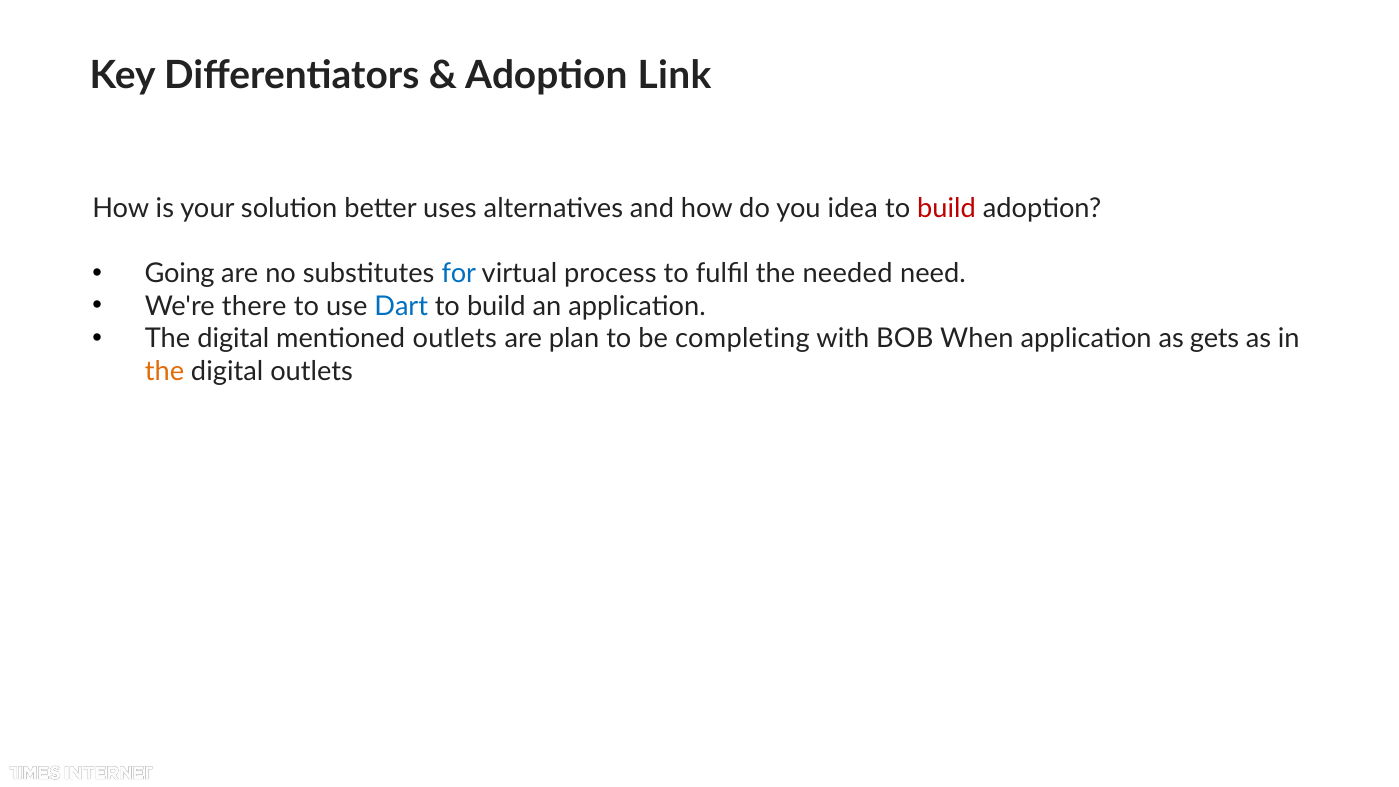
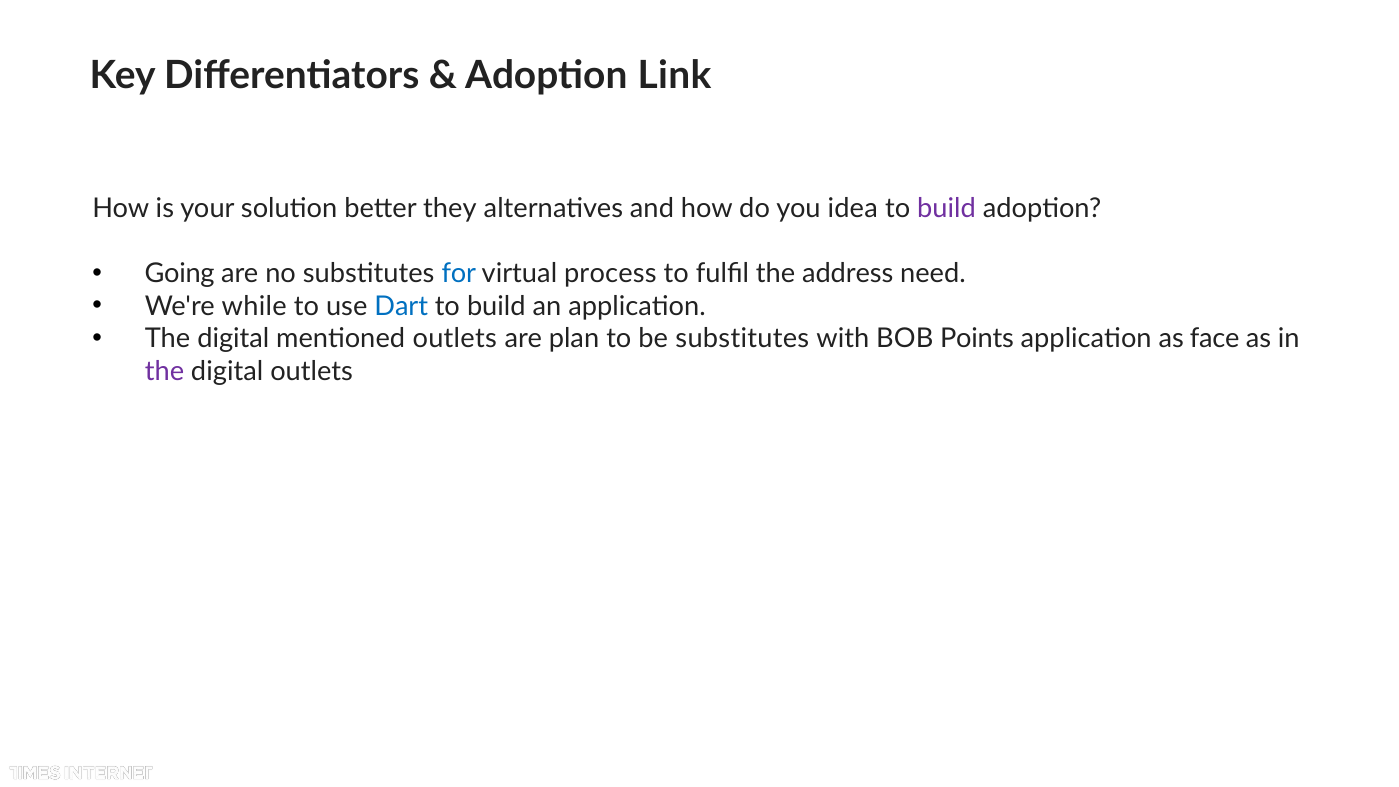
uses: uses -> they (450, 208)
build colour: red -> purple (946, 208)
needed: needed -> address (848, 274)
there: there -> while (254, 306)
be completing: completing -> substitutes (742, 339)
When: When -> Points (977, 339)
gets: gets -> face (1215, 339)
the colour: orange -> purple (165, 372)
